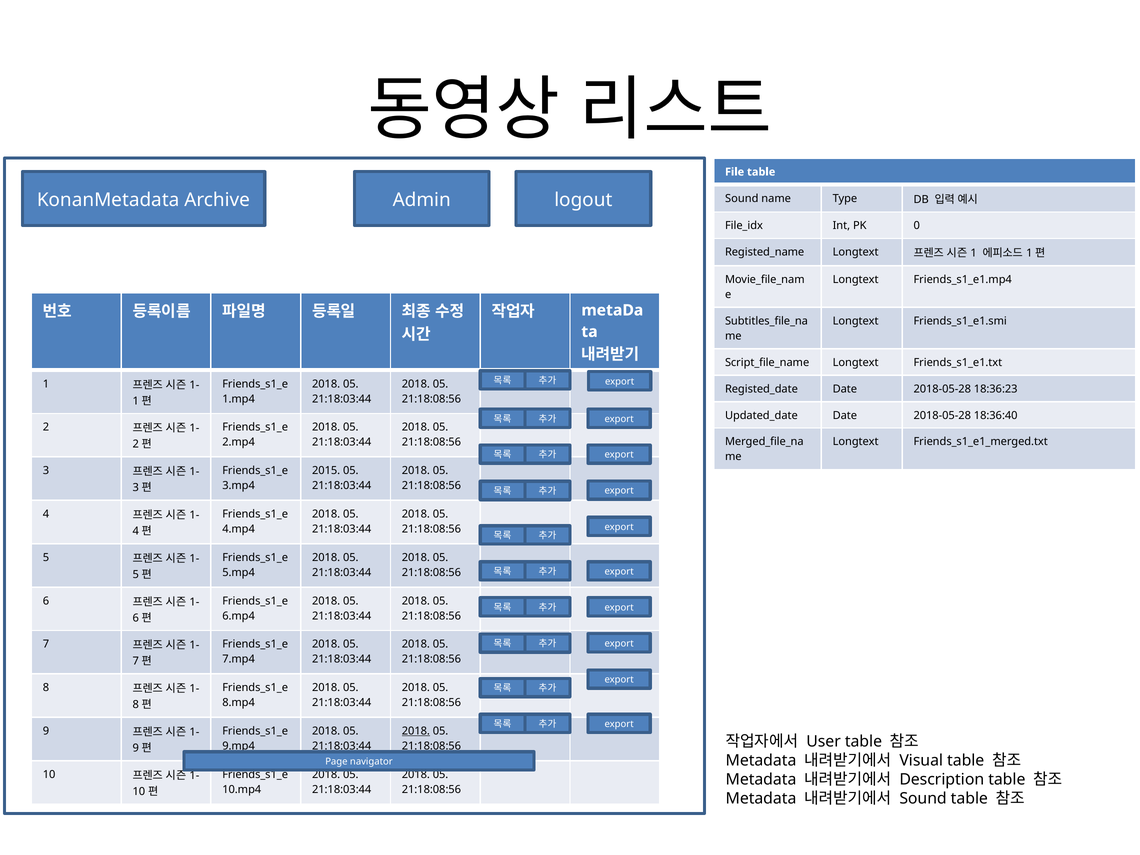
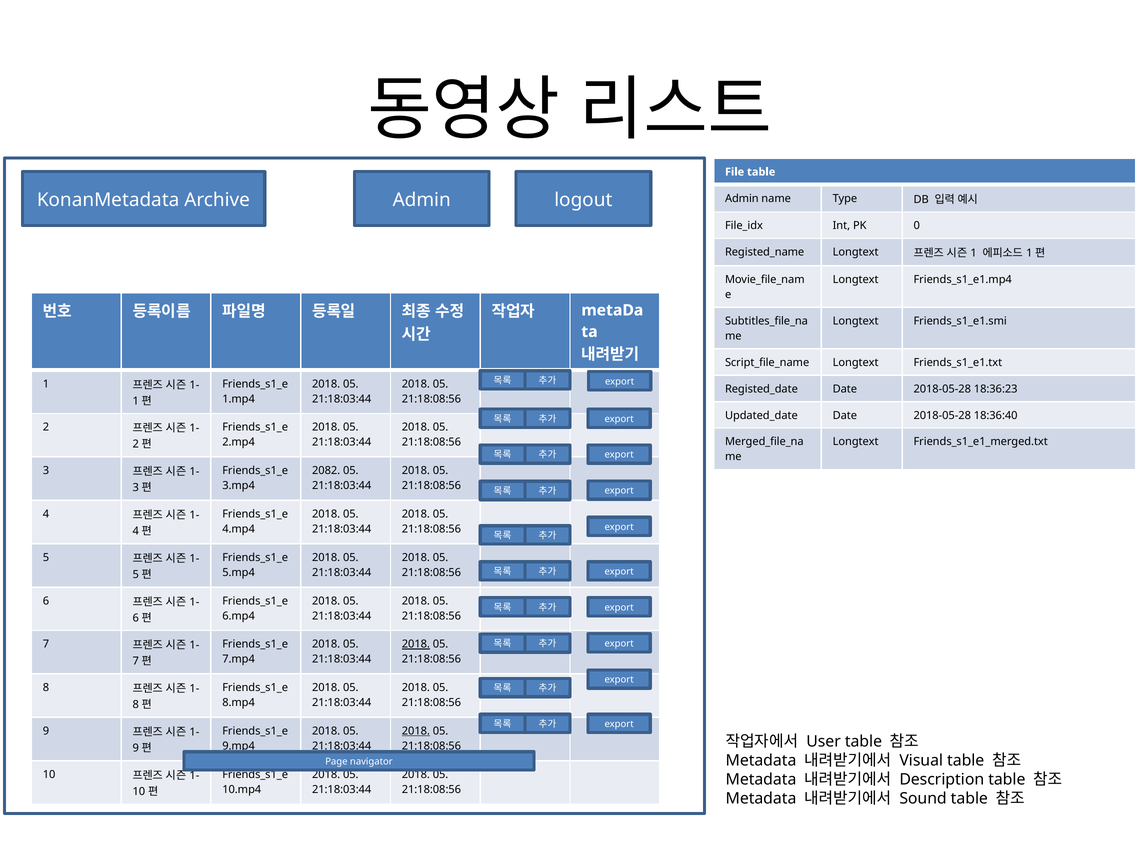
Sound: Sound -> Admin (742, 198)
2015: 2015 -> 2082 (326, 471)
2018 underline: none -> present (416, 644)
